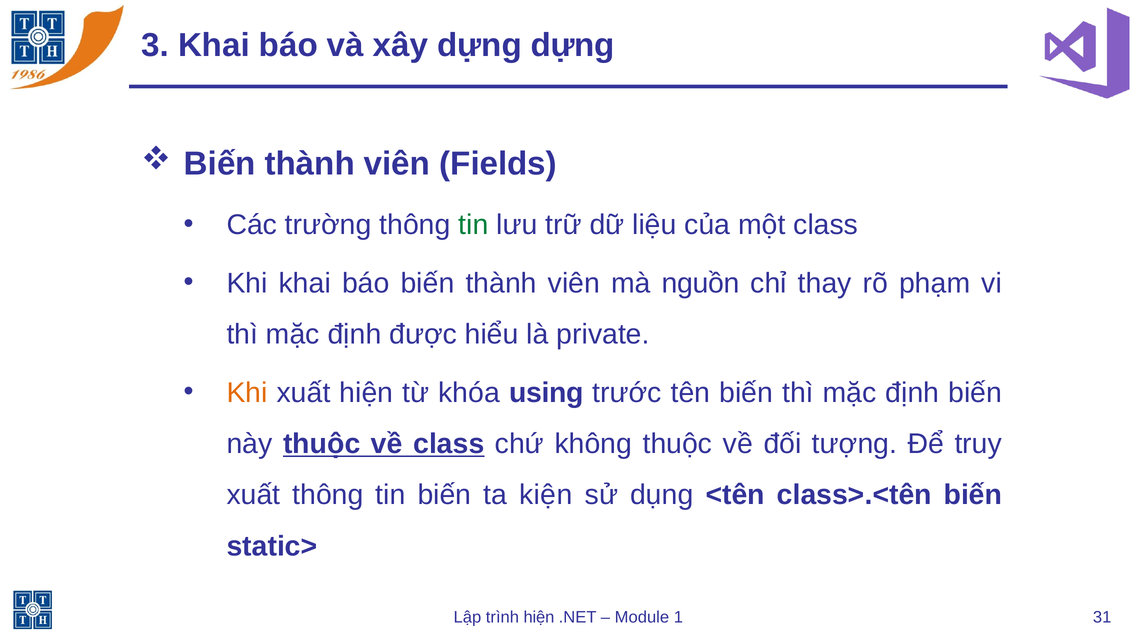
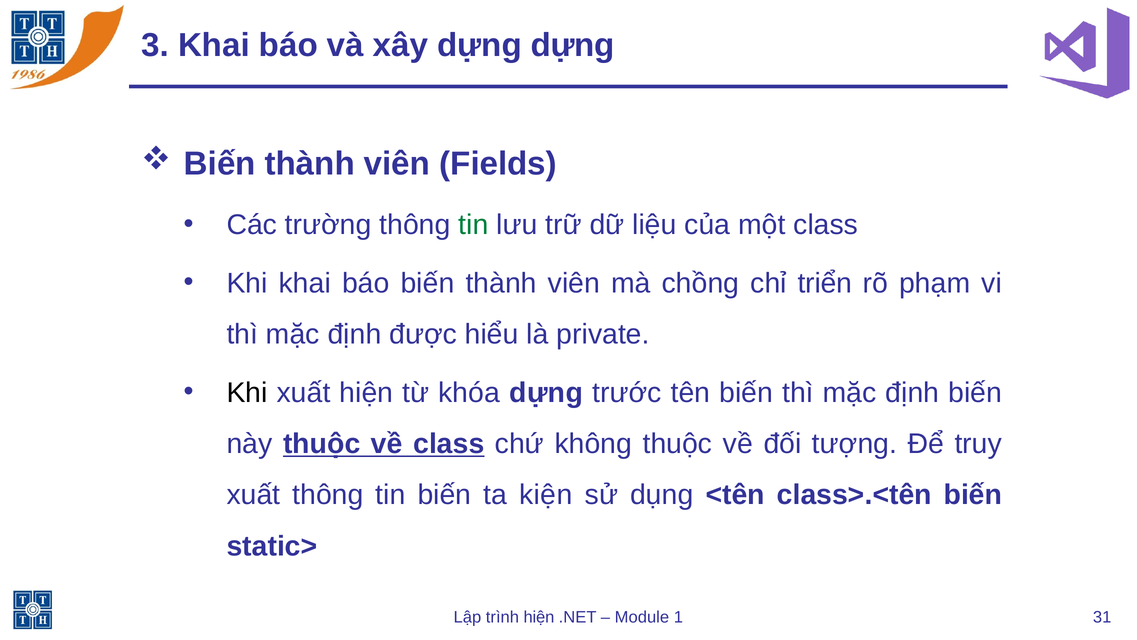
nguồn: nguồn -> chồng (700, 283)
thay: thay -> triển (825, 283)
Khi colour: orange -> black (247, 392)
khóa using: using -> dựng (546, 392)
